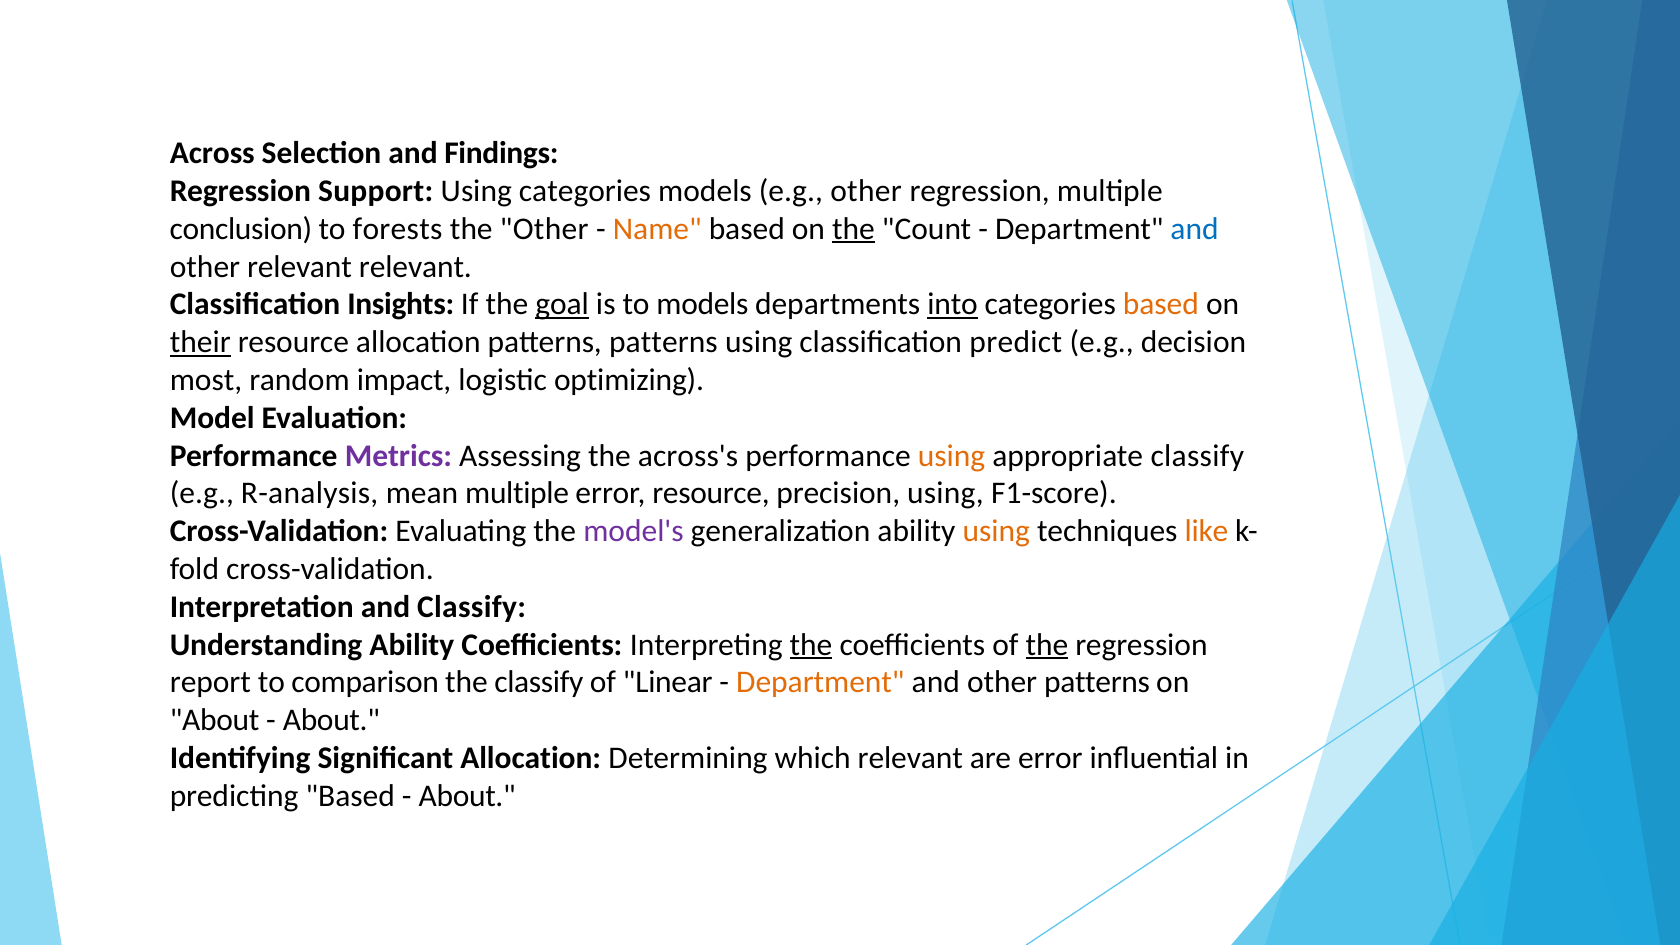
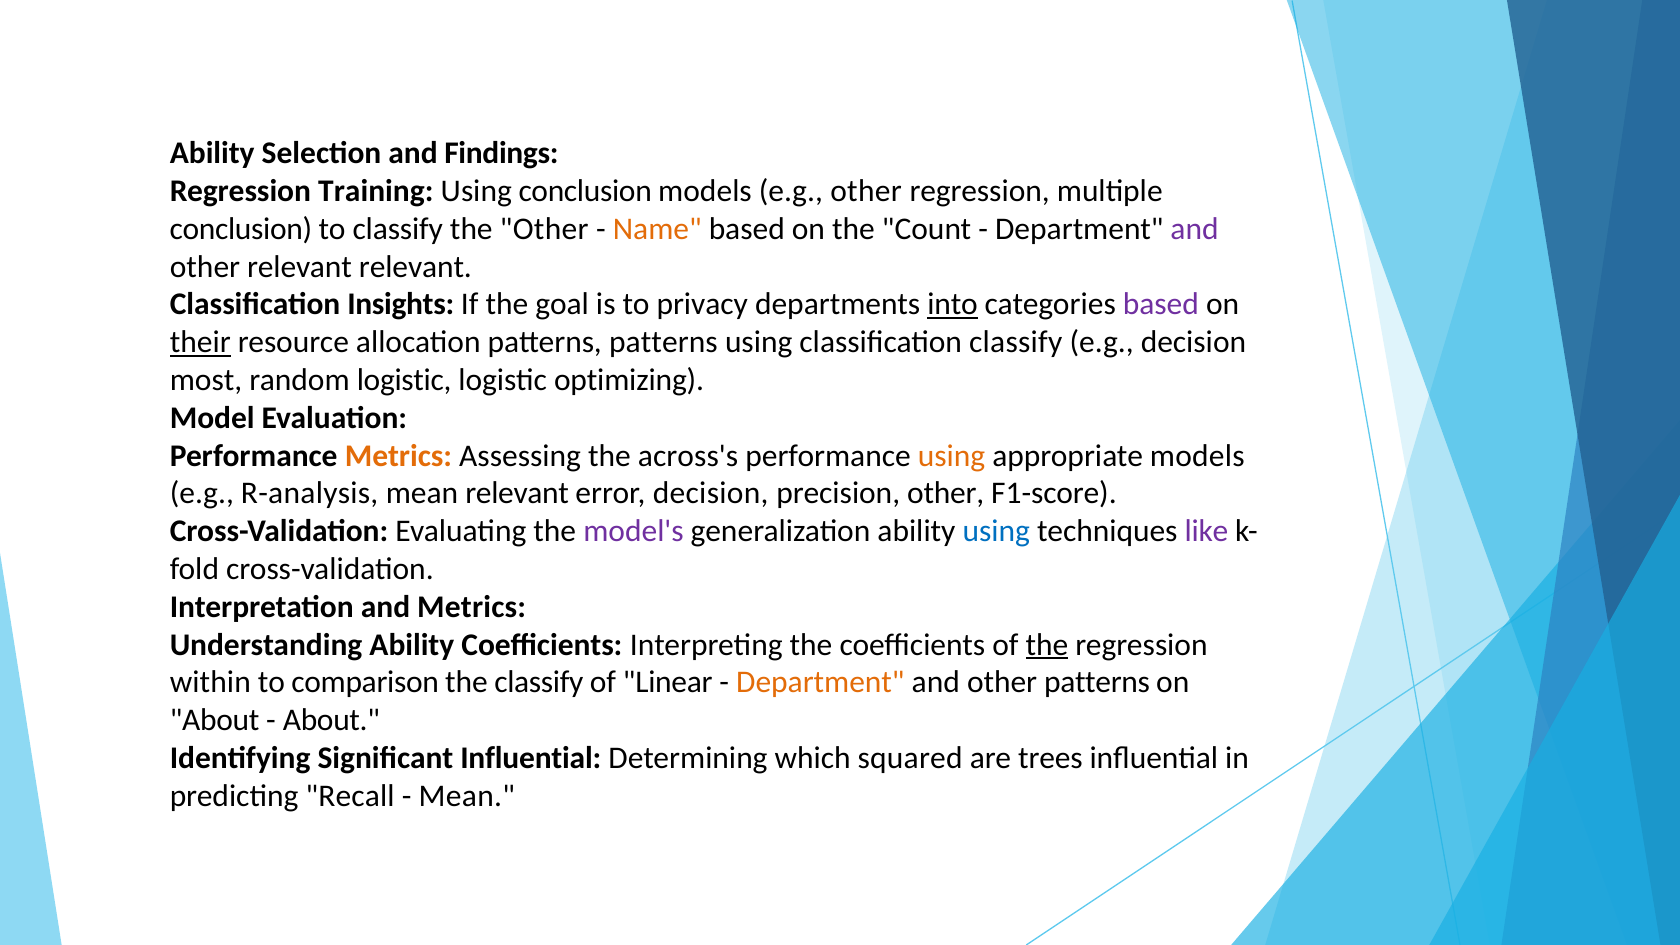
Across: Across -> Ability (212, 153)
Support: Support -> Training (376, 191)
Using categories: categories -> conclusion (585, 191)
to forests: forests -> classify (398, 229)
the underline: present -> none (853, 229)
and colour: blue -> purple (1195, 229)
goal underline: present -> none (562, 304)
to models: models -> privacy (702, 304)
based colour: orange -> purple (1161, 304)
classification predict: predict -> classify (1016, 342)
random impact: impact -> logistic (404, 380)
Metrics colour: purple -> orange (398, 456)
appropriate classify: classify -> models (1197, 456)
mean multiple: multiple -> relevant (517, 493)
error resource: resource -> decision (711, 493)
precision using: using -> other (946, 493)
using colour: orange -> blue (996, 531)
like colour: orange -> purple (1207, 531)
and Classify: Classify -> Metrics (472, 607)
the underline: present -> none (811, 645)
report: report -> within (210, 682)
Significant Allocation: Allocation -> Influential (531, 758)
which relevant: relevant -> squared (910, 758)
are error: error -> trees (1050, 758)
predicting Based: Based -> Recall (350, 796)
About: About -> Mean (467, 796)
